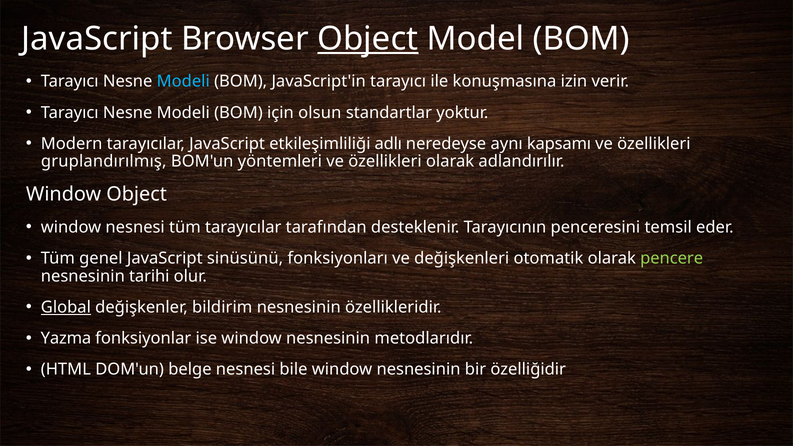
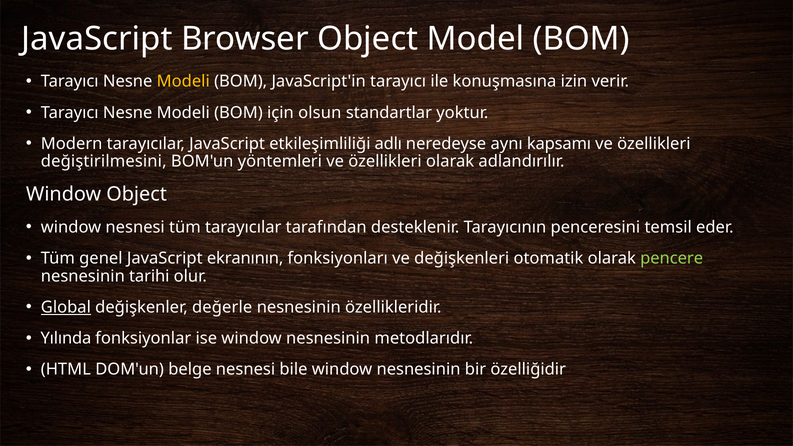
Object underline: present -> none (368, 39)
Modeli colour: light blue -> yellow (183, 82)
gruplandırılmış: gruplandırılmış -> değiştirilmesini (104, 162)
sinüsünü: sinüsünü -> ekranının (245, 258)
bildirim: bildirim -> değerle (222, 307)
Yazma: Yazma -> Yılında (66, 338)
